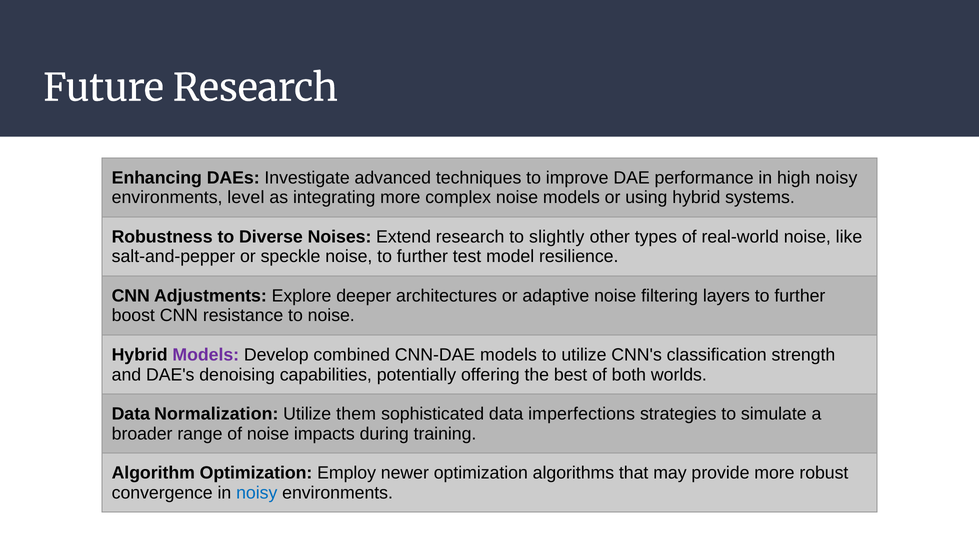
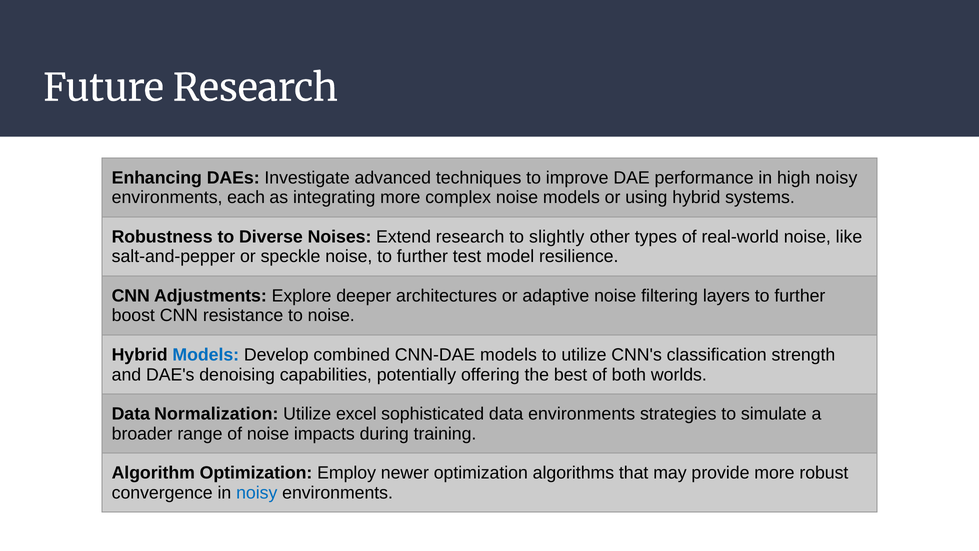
level: level -> each (246, 197)
Models colour: purple -> blue (206, 355)
them: them -> excel (356, 414)
data imperfections: imperfections -> environments (582, 414)
